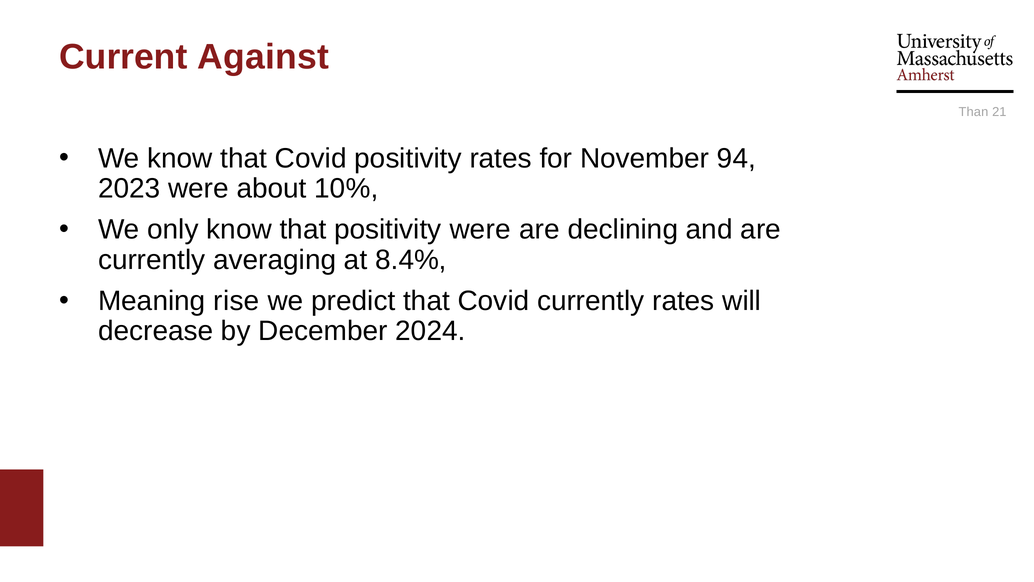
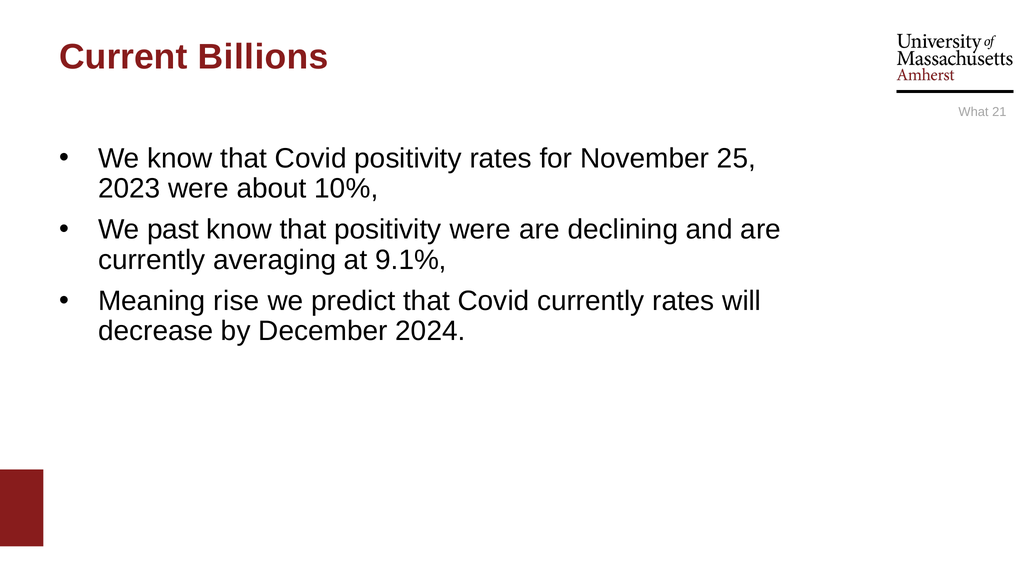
Against: Against -> Billions (263, 57)
Than: Than -> What (974, 112)
94: 94 -> 25 (736, 158)
only: only -> past (173, 229)
8.4%: 8.4% -> 9.1% (411, 260)
